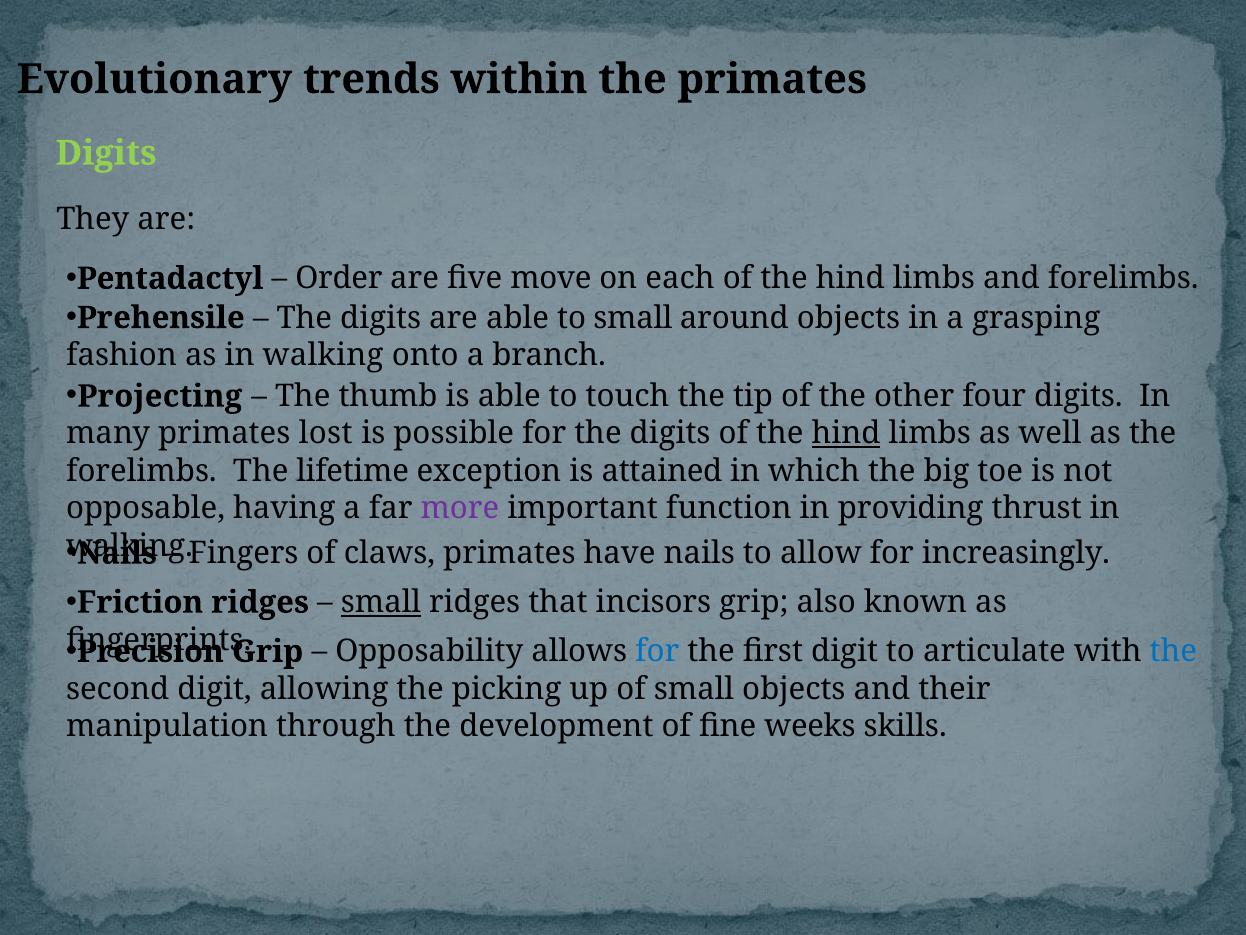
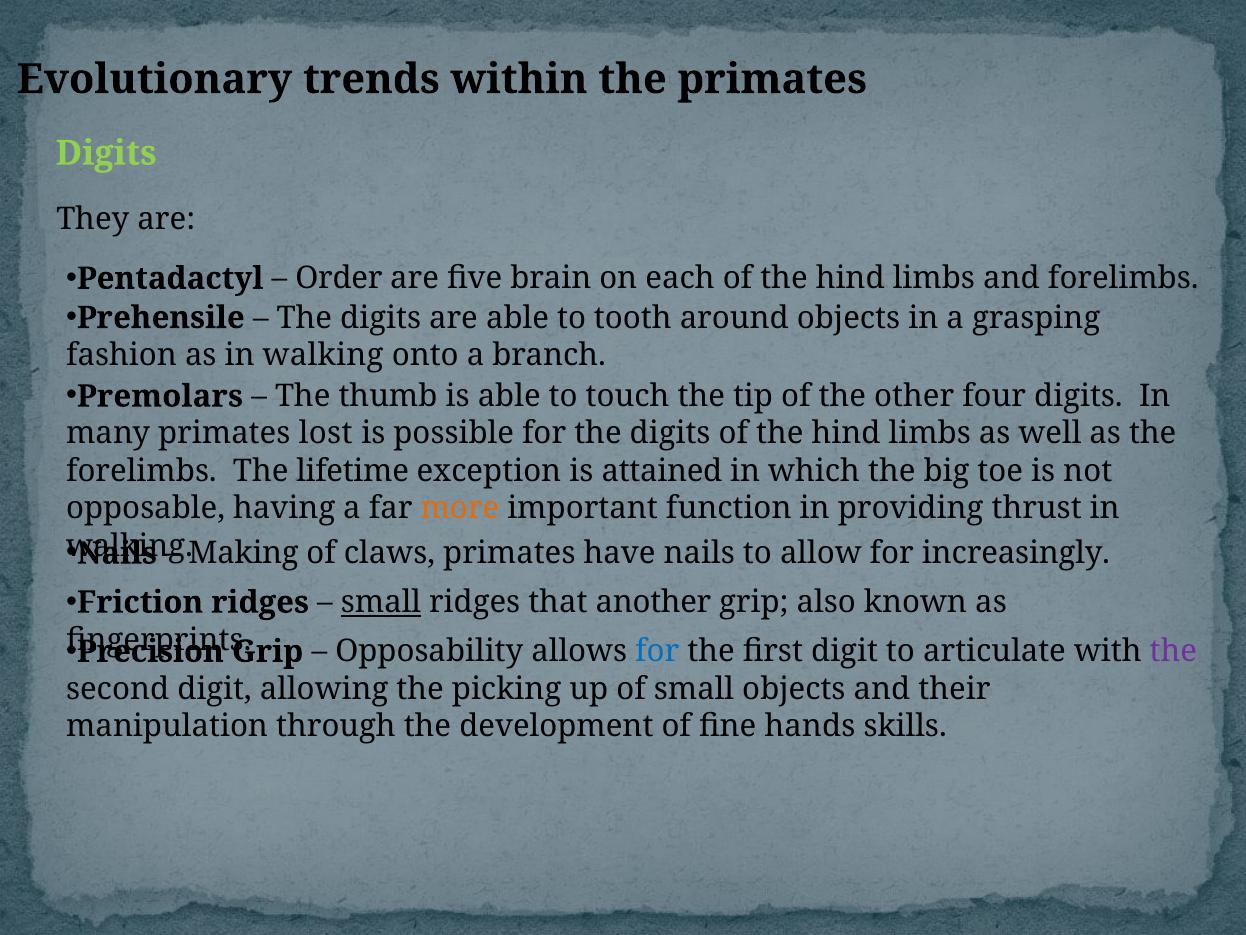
move: move -> brain (551, 278)
to small: small -> tooth (633, 318)
Projecting: Projecting -> Premolars (160, 396)
hind underline: present -> none (846, 433)
more colour: purple -> orange (460, 508)
Fingers: Fingers -> Making (244, 553)
incisors: incisors -> another (653, 602)
the colour: blue -> purple (1173, 651)
weeks: weeks -> hands (810, 726)
